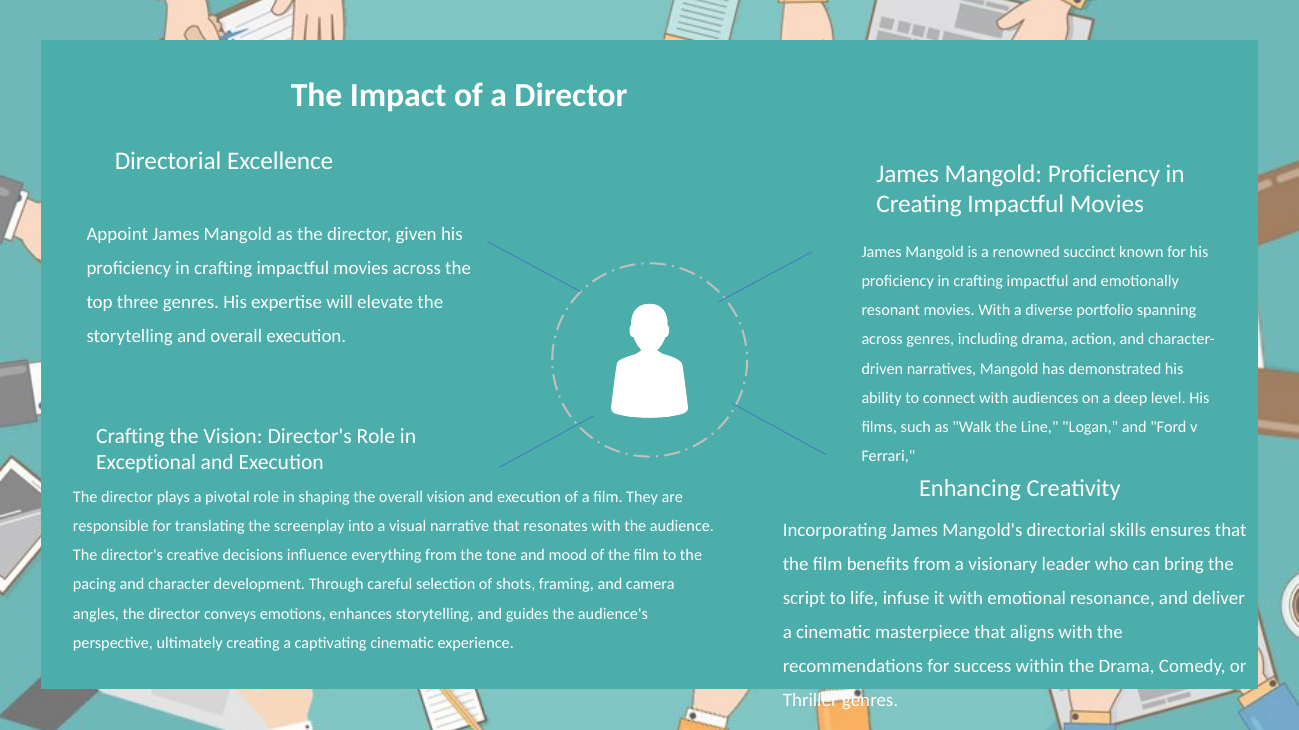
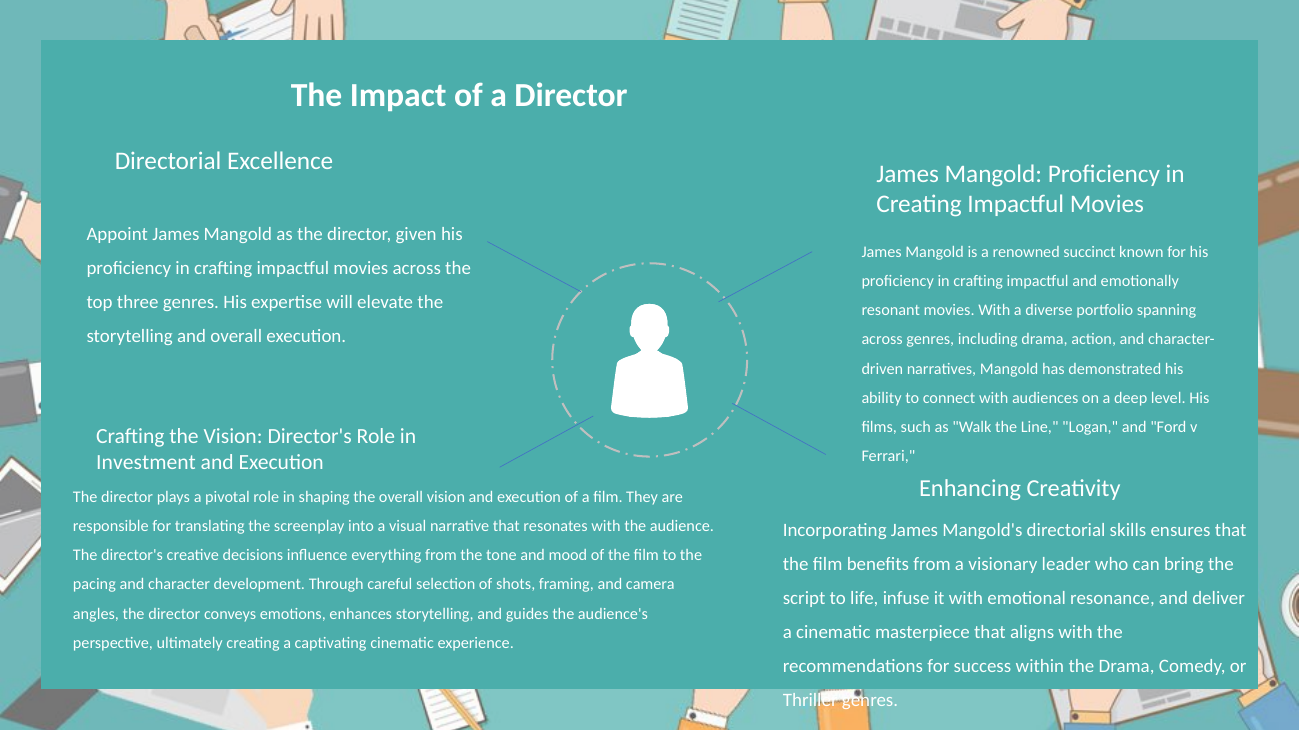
Exceptional: Exceptional -> Investment (146, 463)
